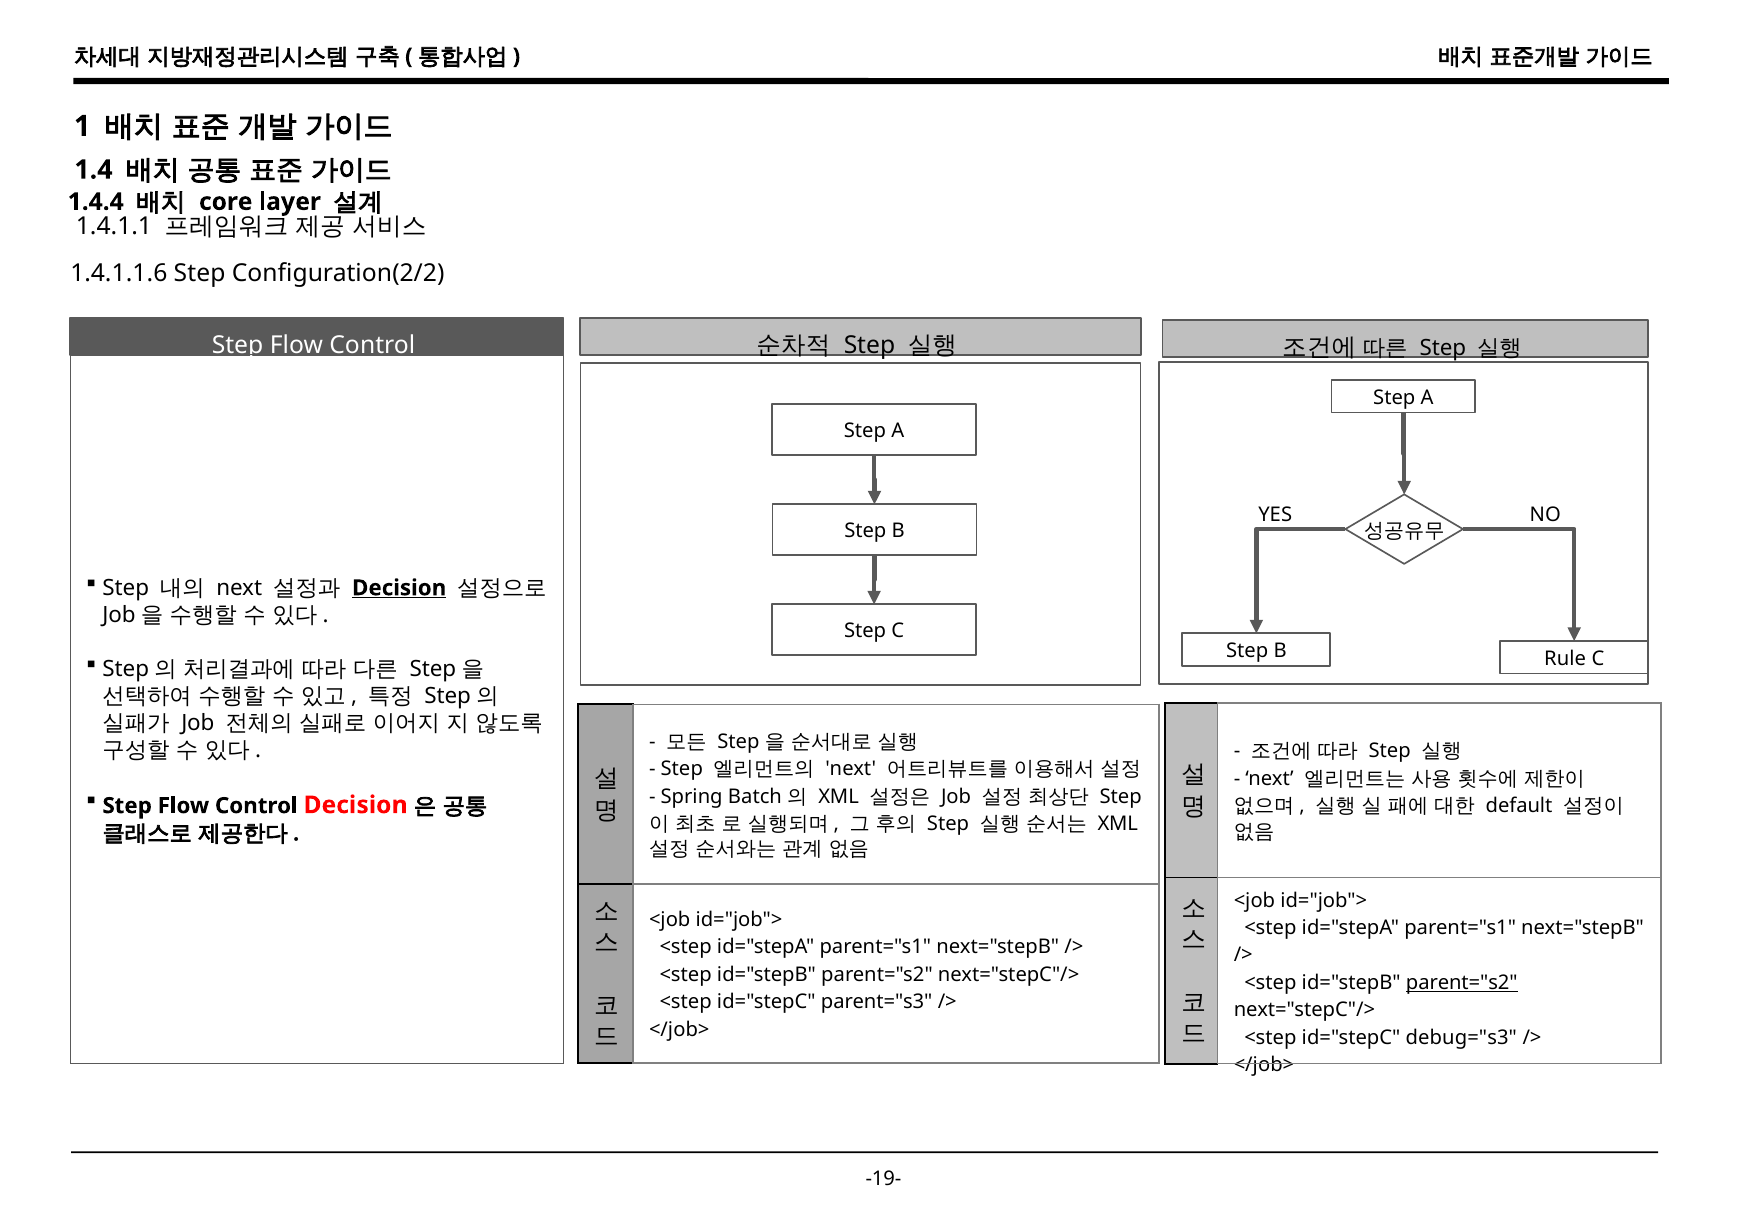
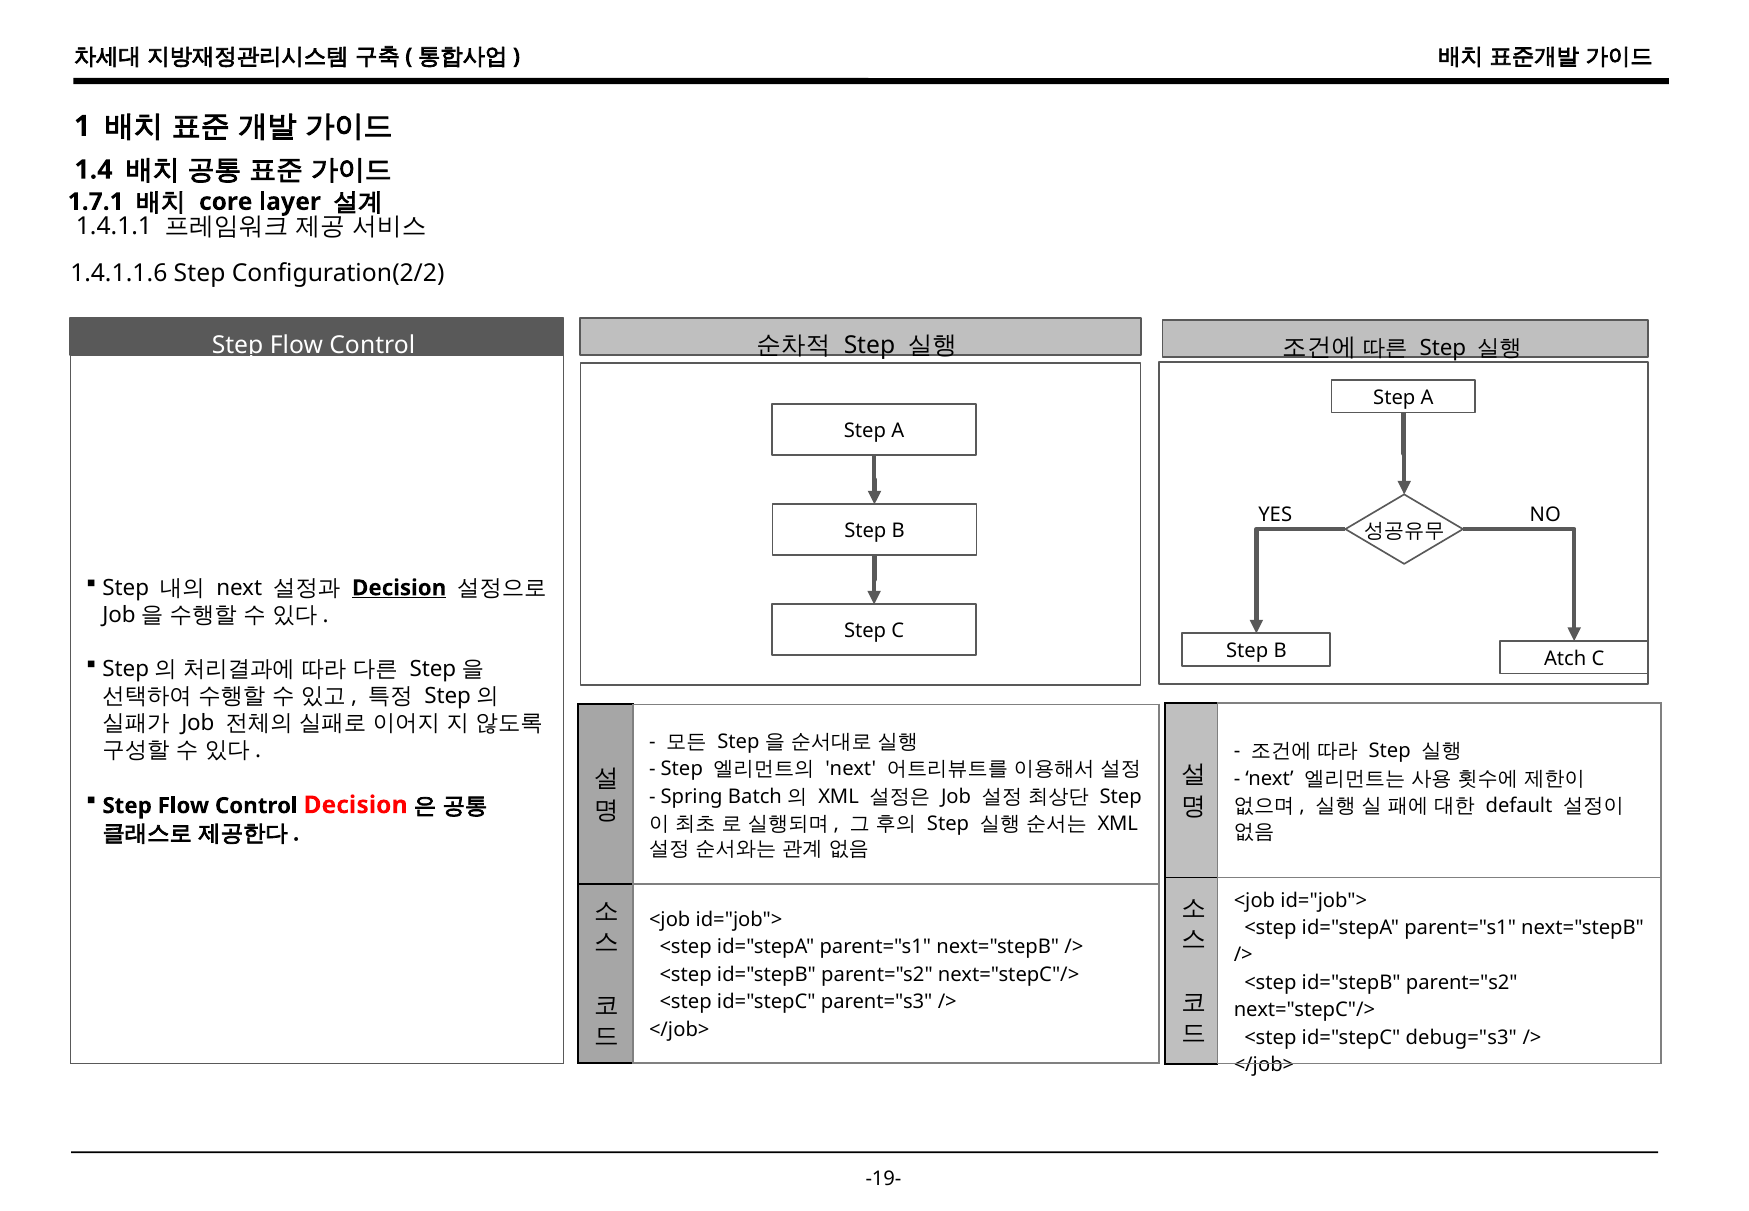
1.4.4: 1.4.4 -> 1.7.1 (96, 202)
Rule: Rule -> Atch (1565, 659)
parent="s2 underline: present -> none (1462, 983)
